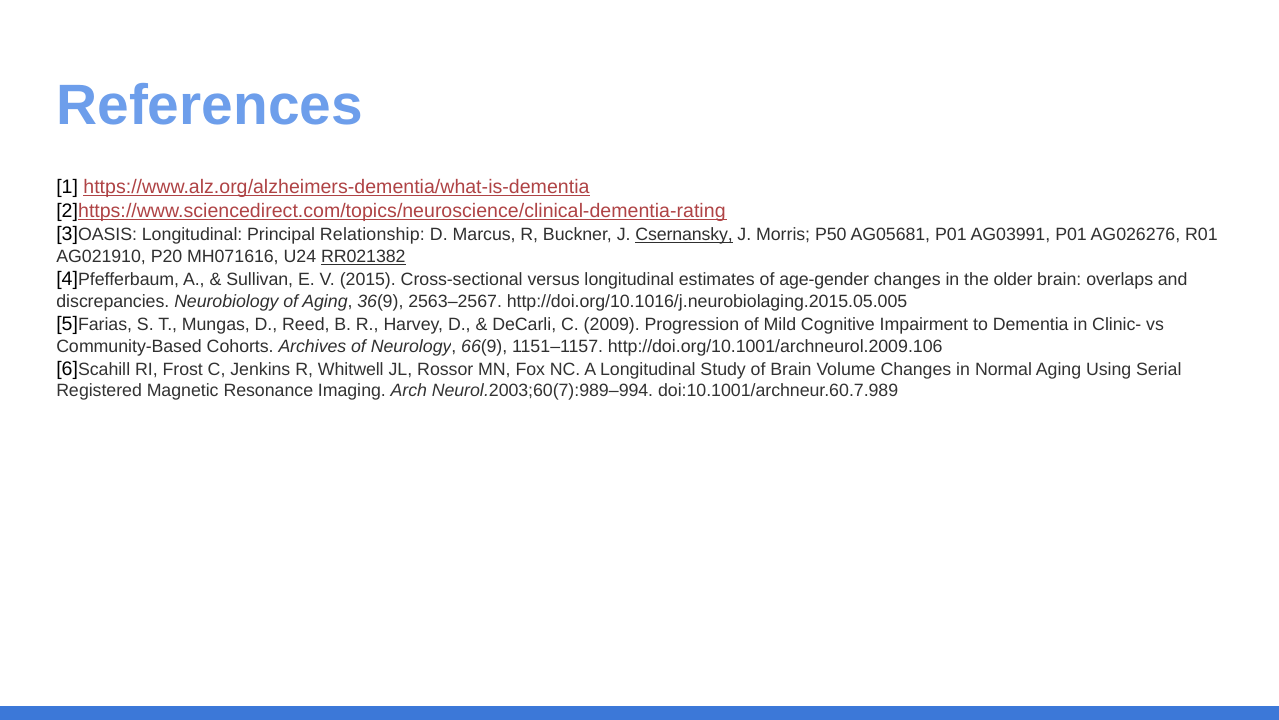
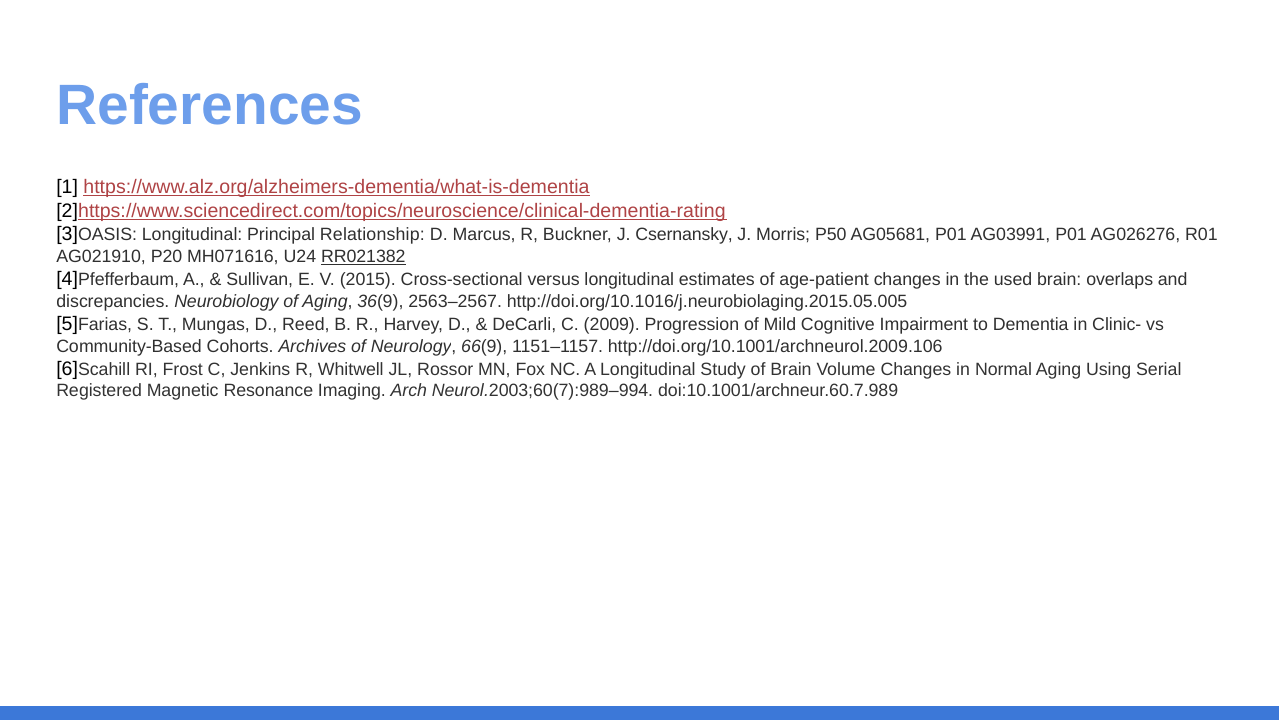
Csernansky underline: present -> none (684, 235)
age-gender: age-gender -> age-patient (824, 279)
older: older -> used (1013, 279)
